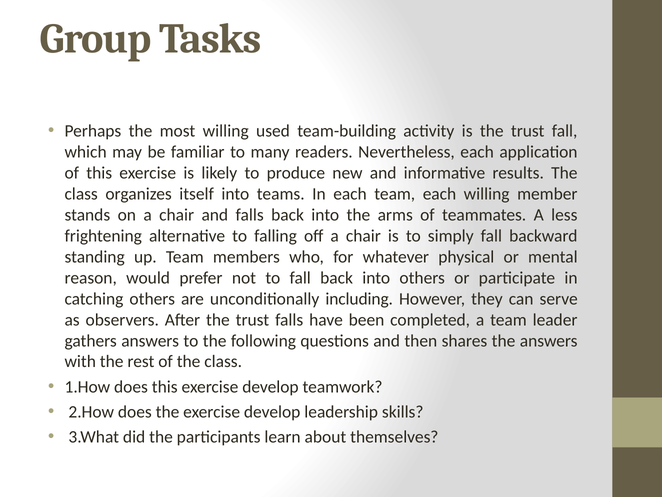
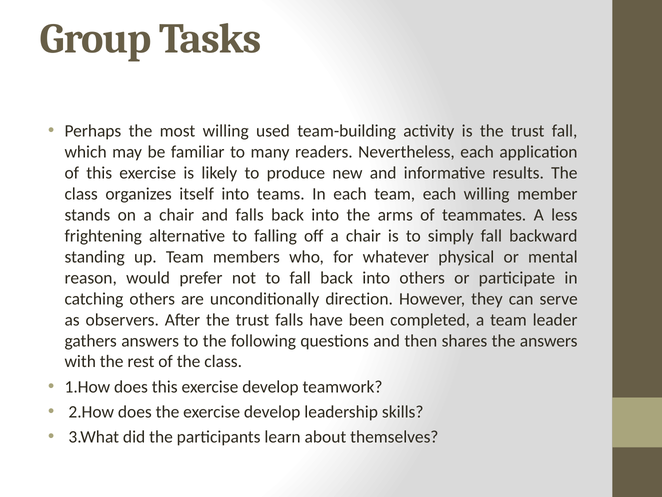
including: including -> direction (359, 298)
